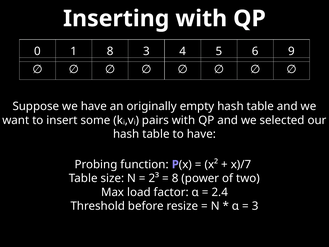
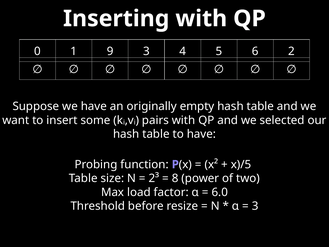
1 8: 8 -> 9 (110, 51)
9: 9 -> 2 (292, 51)
x)/7: x)/7 -> x)/5 (241, 164)
2.4: 2.4 -> 6.0 (220, 192)
